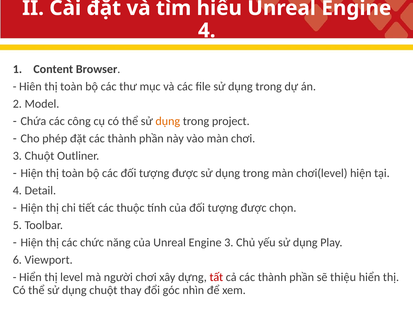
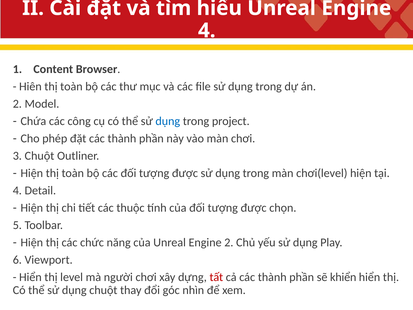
dụng colour: orange -> blue (168, 121)
Engine 3: 3 -> 2 (229, 242)
thiệu: thiệu -> khiển (343, 277)
